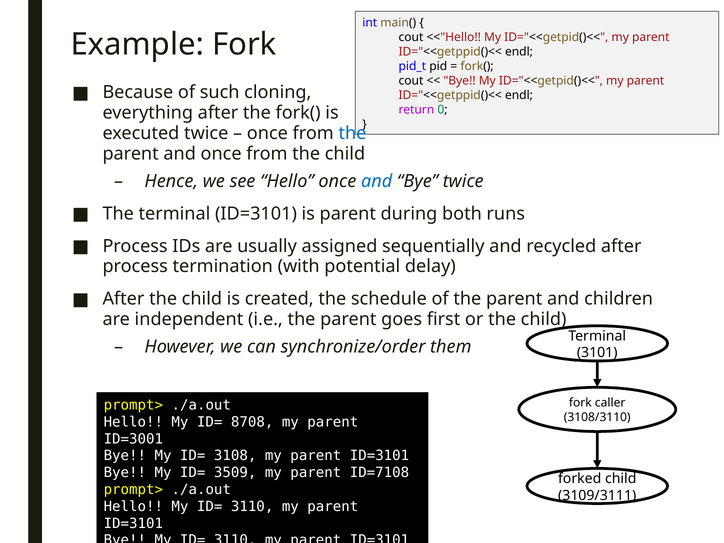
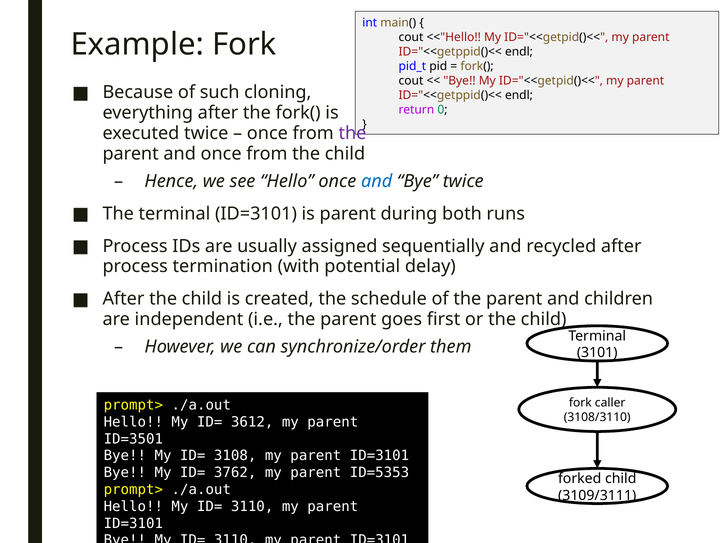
the colour: blue -> purple (352, 133)
8708: 8708 -> 3612 (252, 422)
ID=3001: ID=3001 -> ID=3501 (133, 439)
3509: 3509 -> 3762 (235, 473)
ID=7108: ID=7108 -> ID=5353 (379, 473)
